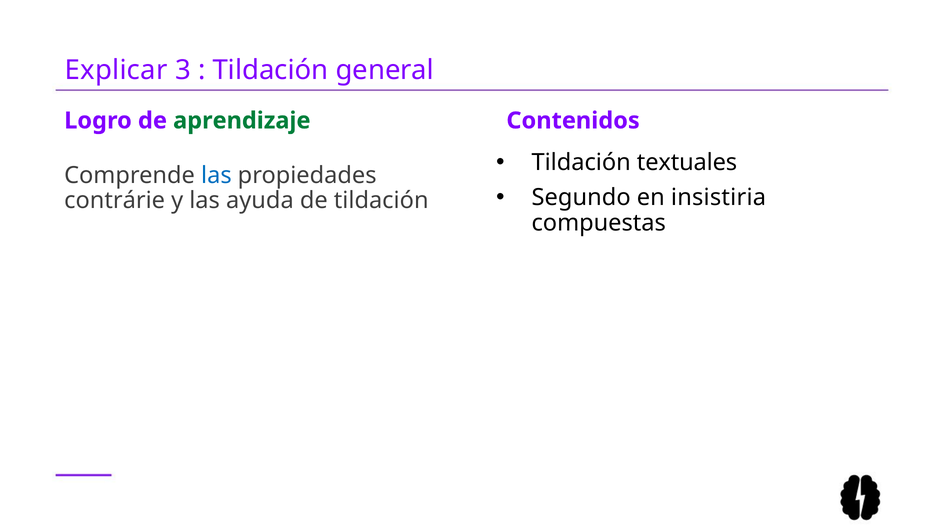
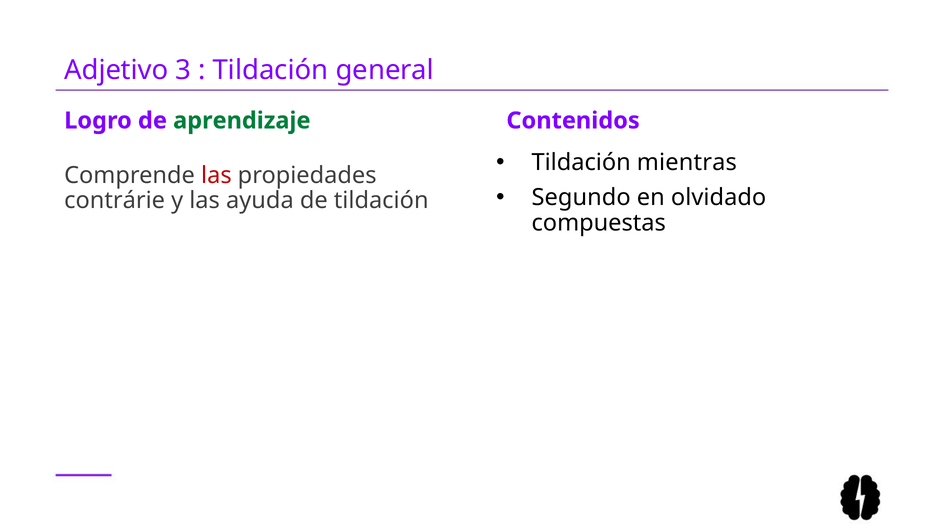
Explicar: Explicar -> Adjetivo (116, 70)
textuales: textuales -> mientras (687, 162)
las colour: blue -> red (216, 175)
insistiria: insistiria -> olvidado (719, 198)
